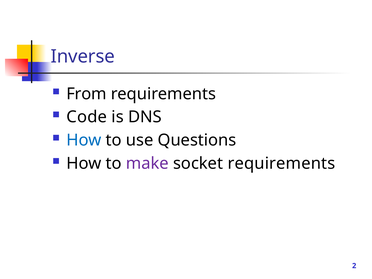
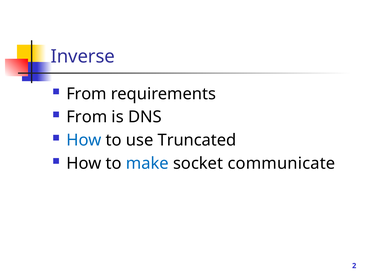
Code: Code -> From (87, 117)
Questions: Questions -> Truncated (197, 140)
make colour: purple -> blue (147, 163)
socket requirements: requirements -> communicate (281, 163)
